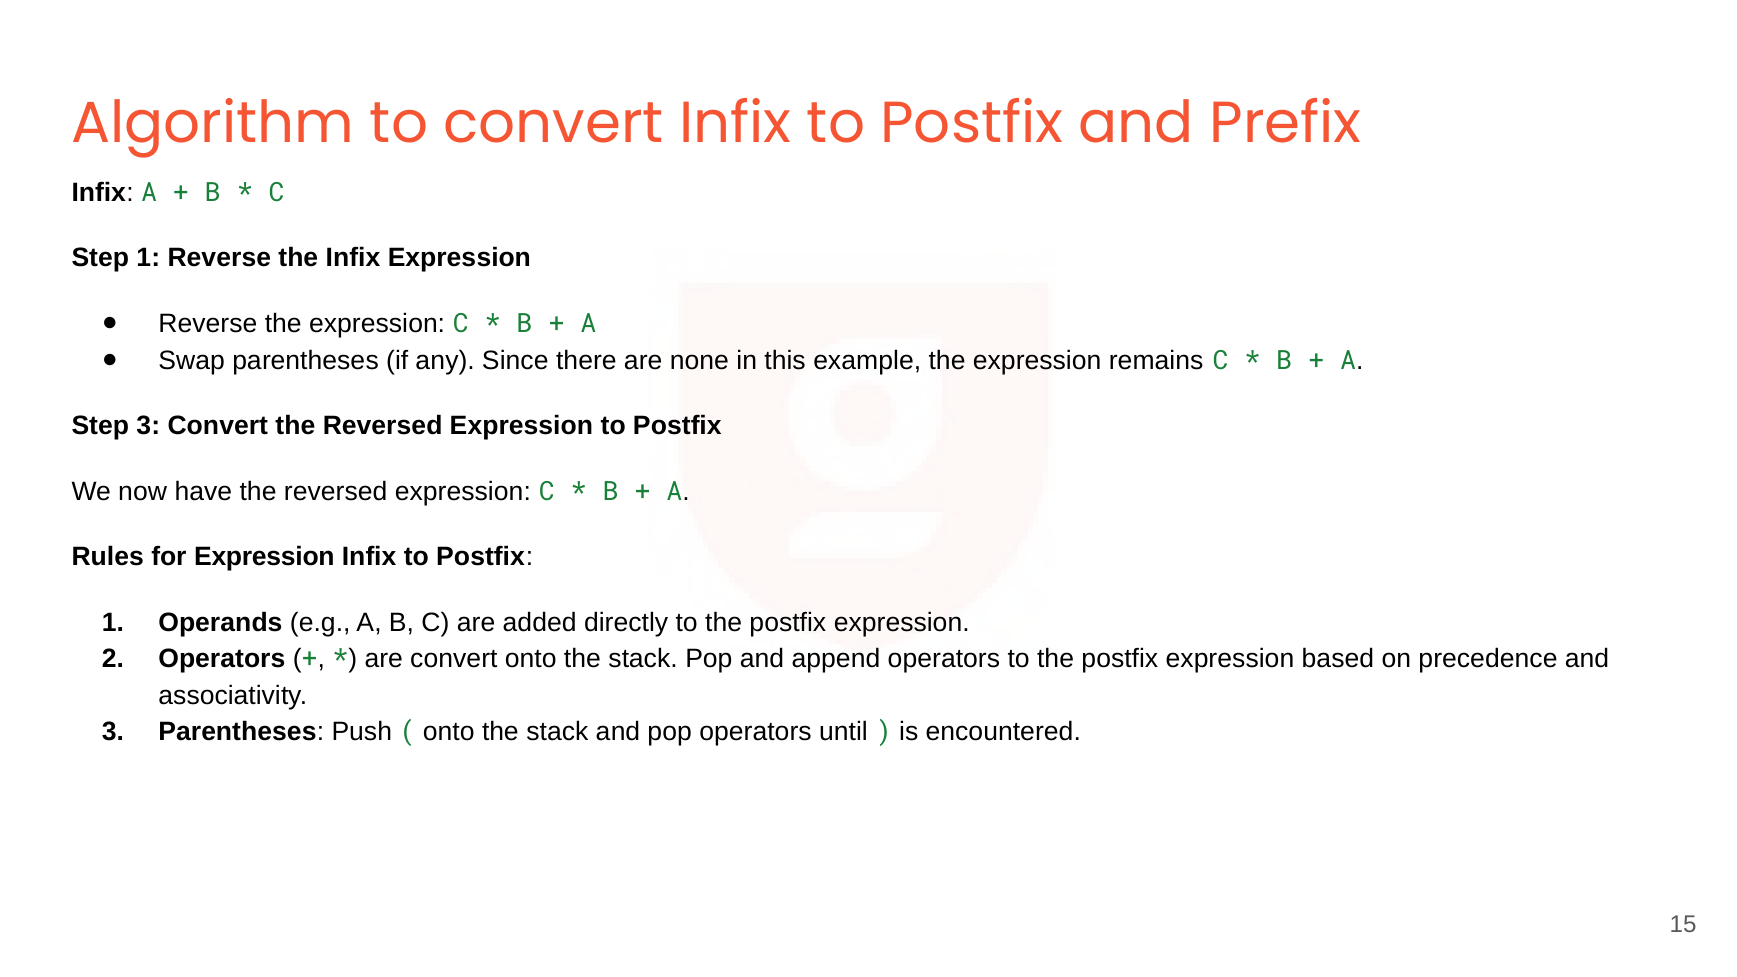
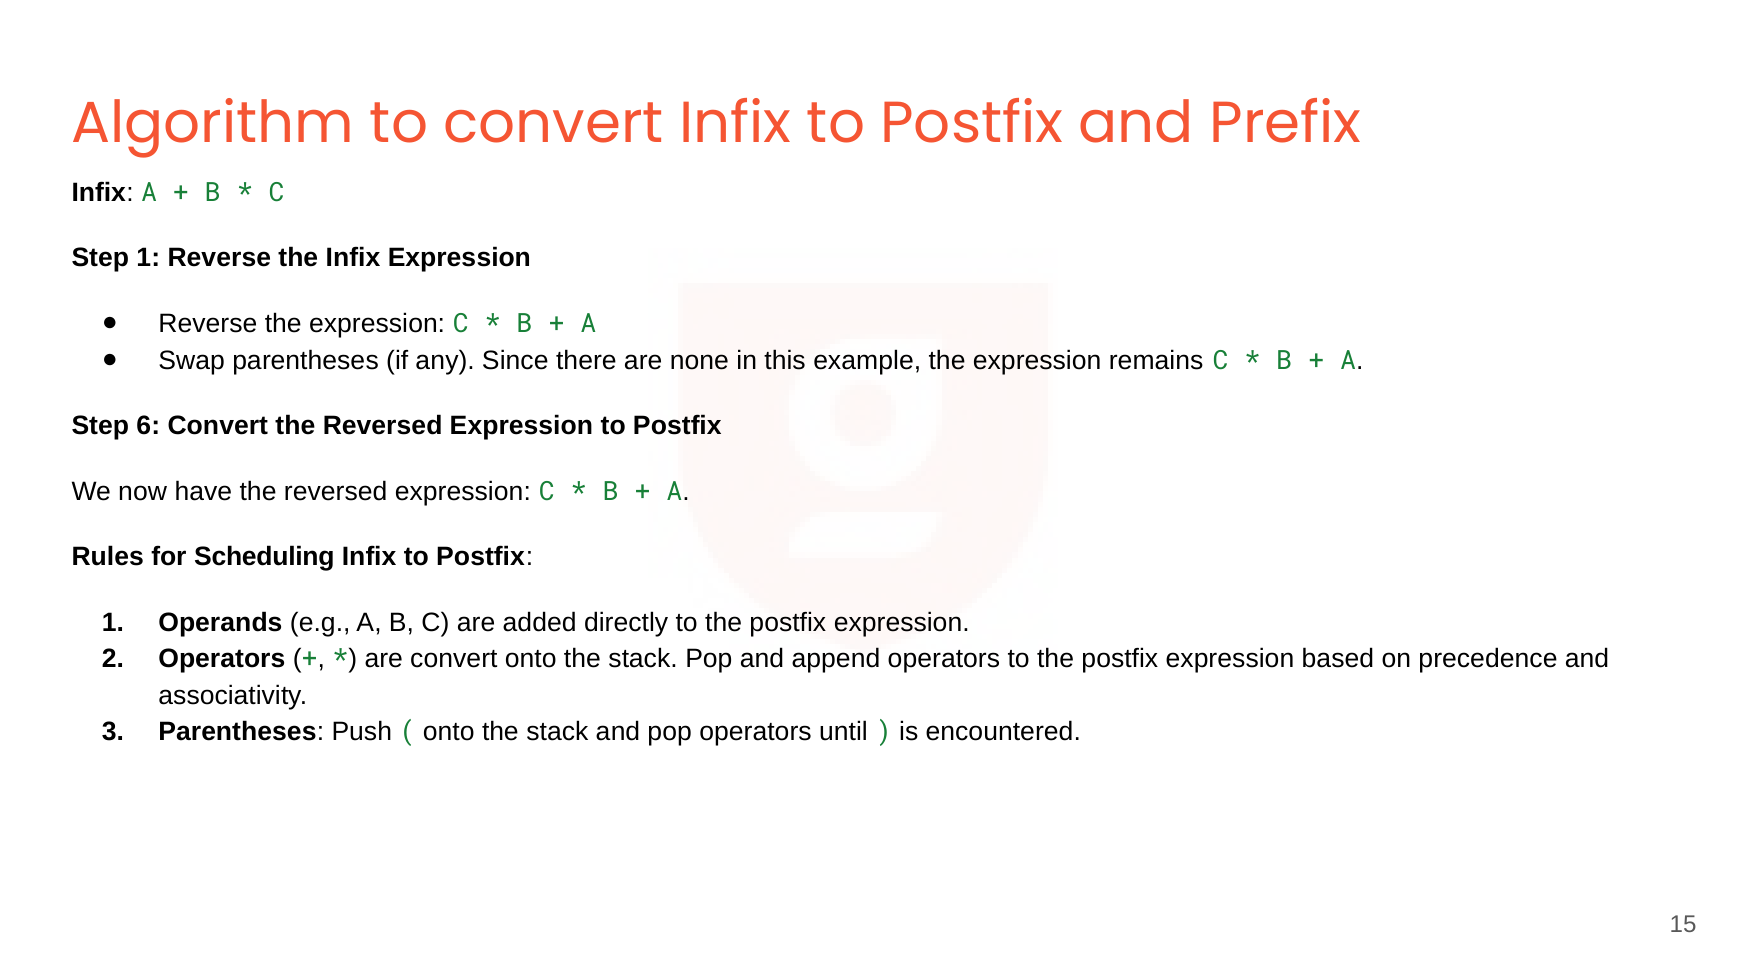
Step 3: 3 -> 6 (148, 426)
for Expression: Expression -> Scheduling (264, 557)
